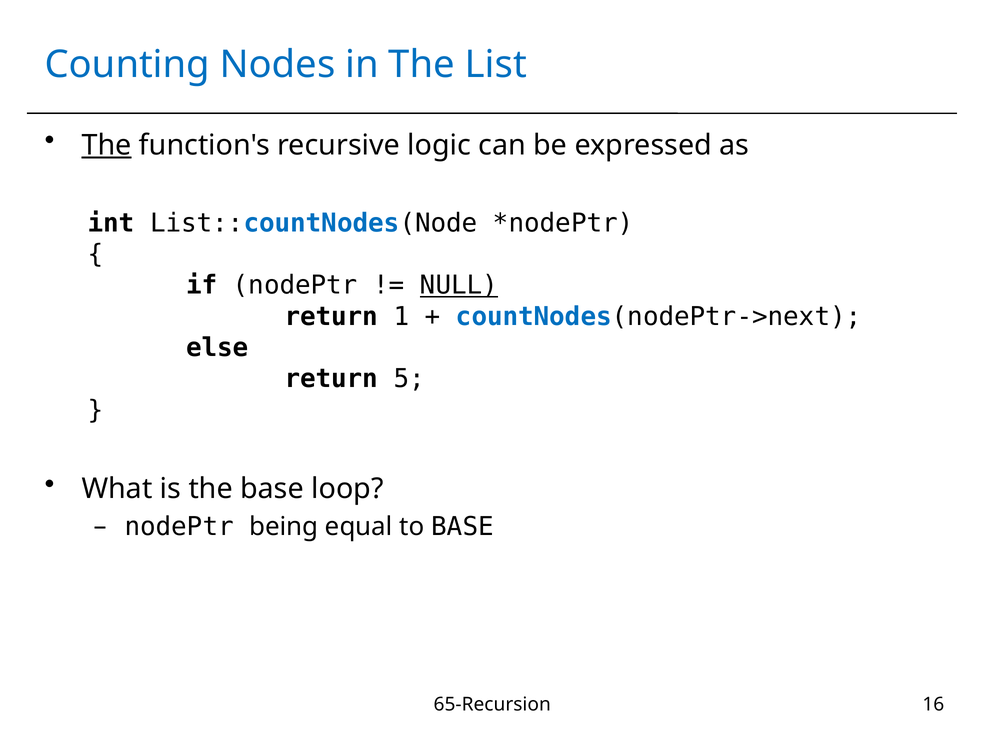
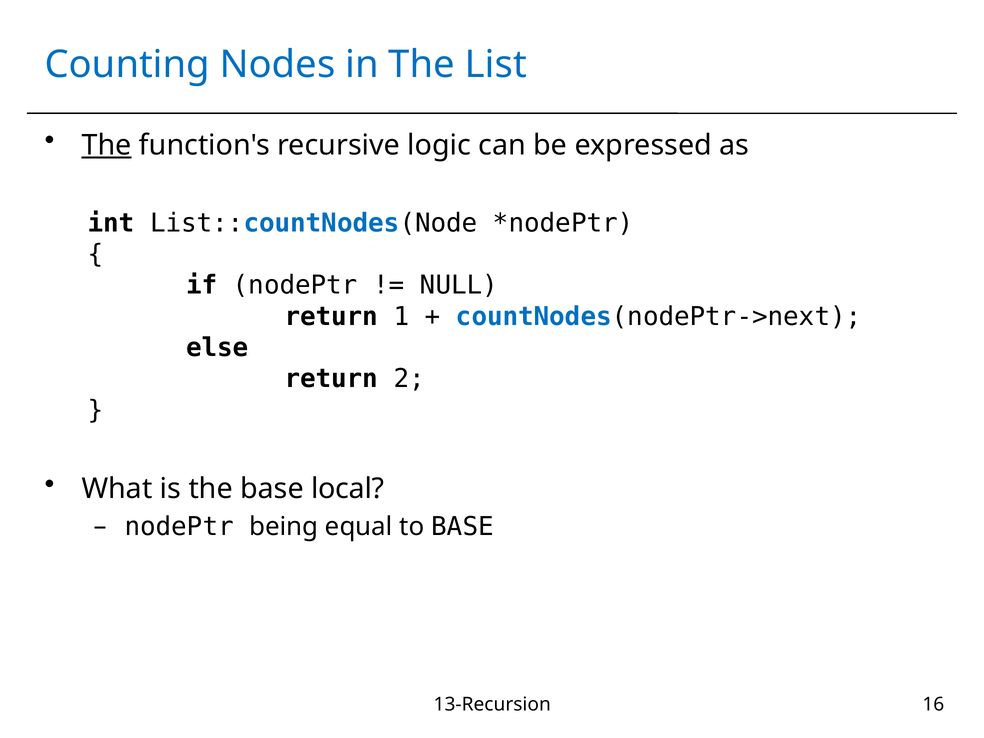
NULL underline: present -> none (459, 285)
5: 5 -> 2 (409, 379)
loop: loop -> local (348, 489)
65-Recursion: 65-Recursion -> 13-Recursion (492, 704)
